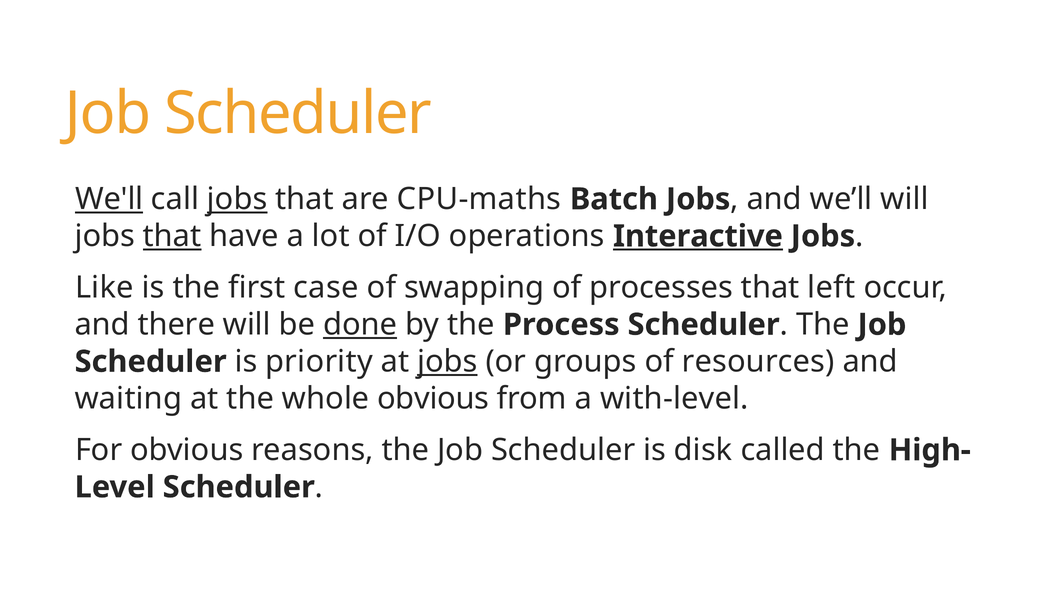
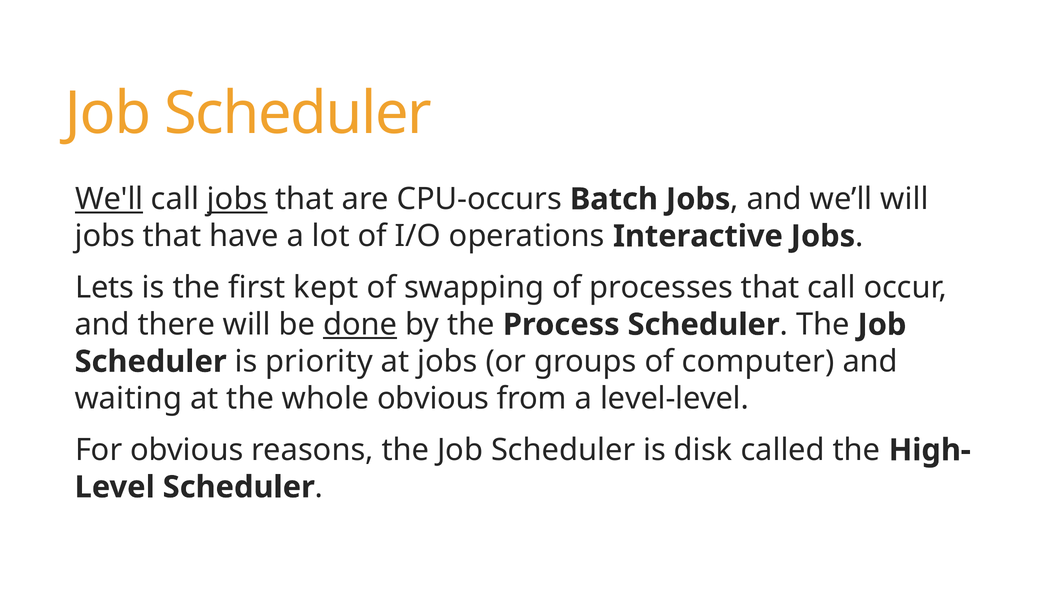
CPU-maths: CPU-maths -> CPU-occurs (479, 199)
that underline: present -> none (172, 236)
Interactive underline: present -> none (698, 236)
Like: Like -> Lets (105, 288)
case: case -> kept (326, 288)
that left: left -> call (832, 288)
jobs underline: present -> none (447, 362)
resources: resources -> computer (758, 362)
with-level: with-level -> level-level (675, 399)
